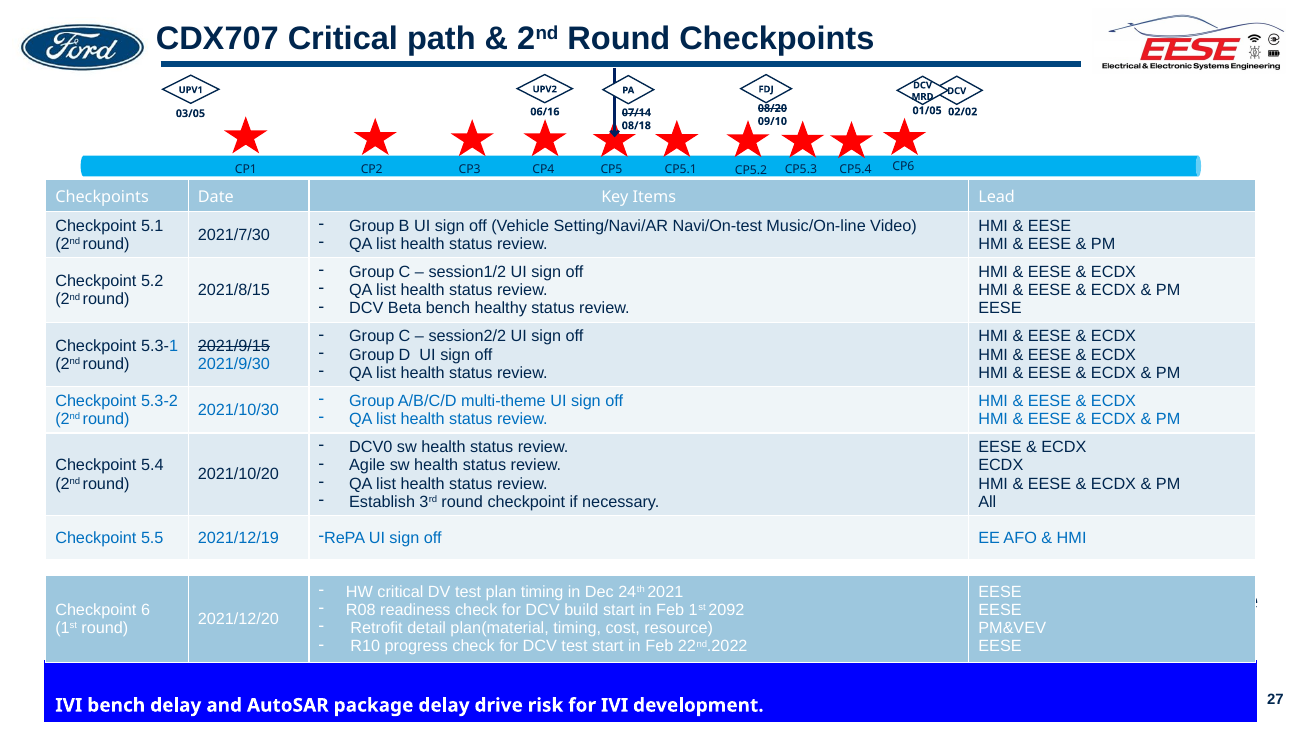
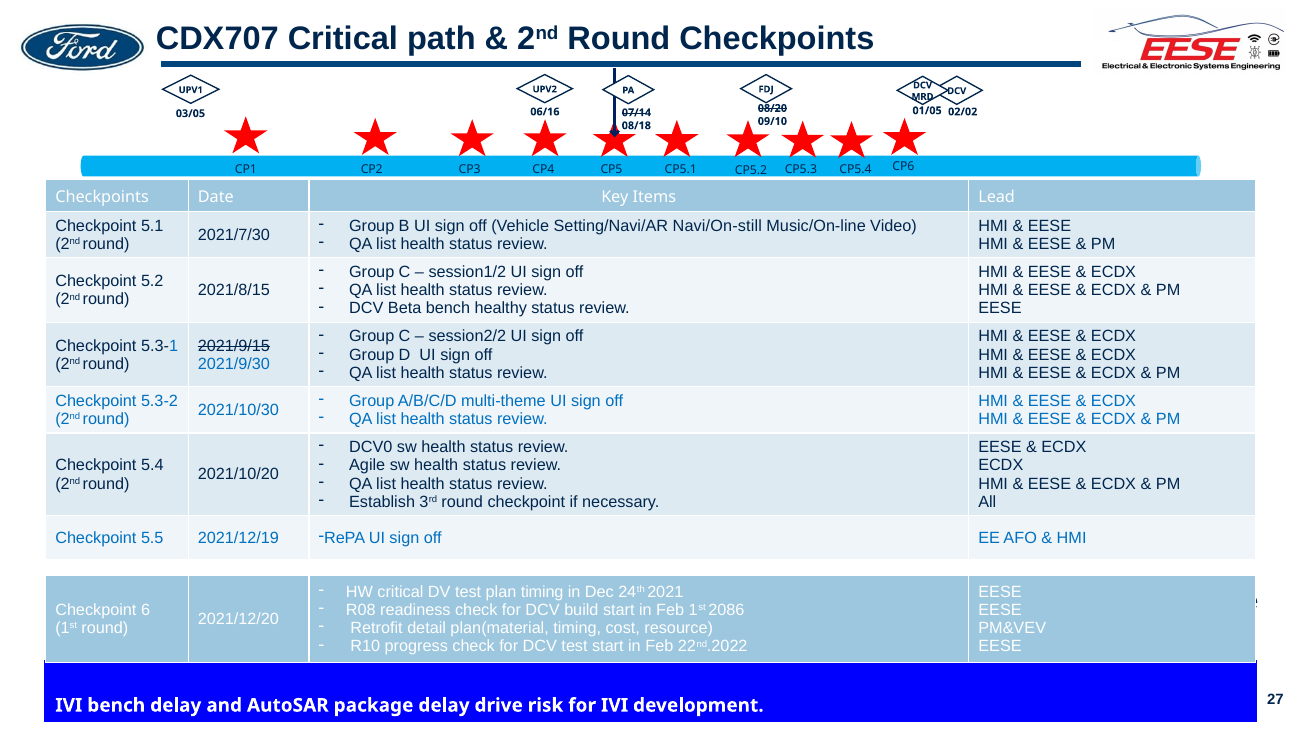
Navi/On-test: Navi/On-test -> Navi/On-still (717, 226)
2092: 2092 -> 2086 (726, 610)
